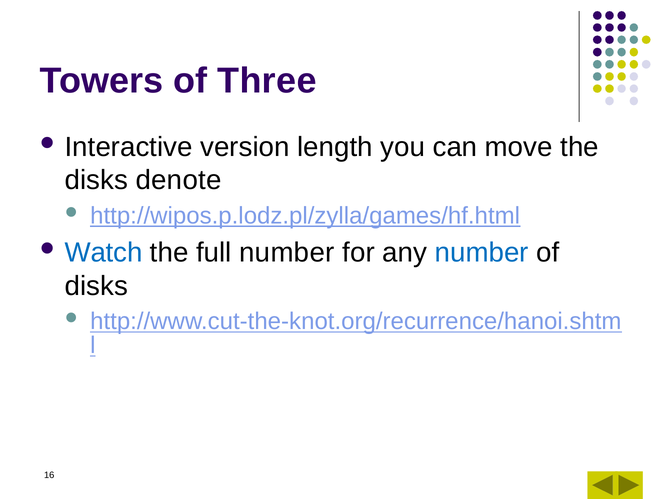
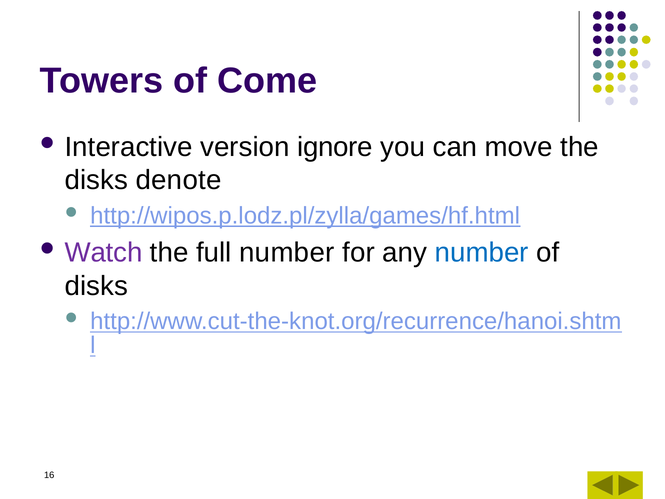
Three: Three -> Come (267, 81)
length: length -> ignore (335, 147)
Watch colour: blue -> purple (104, 253)
